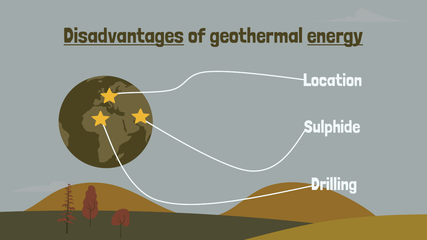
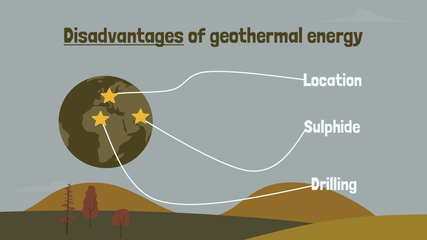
energy underline: present -> none (335, 36)
